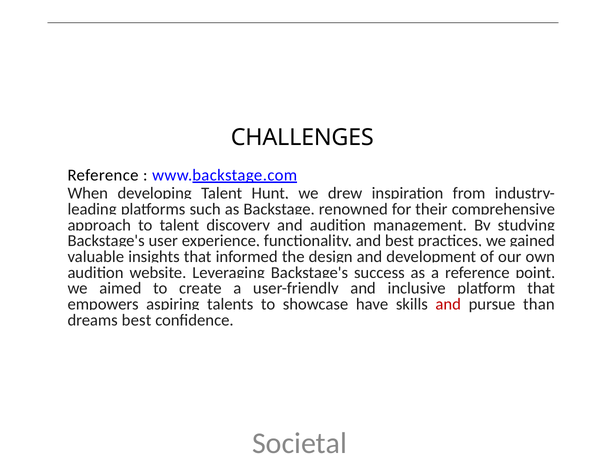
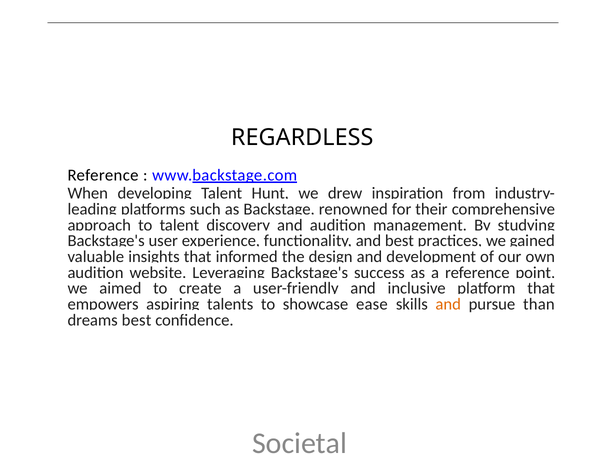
CHALLENGES: CHALLENGES -> REGARDLESS (302, 138)
have: have -> ease (372, 304)
and colour: red -> orange (448, 304)
